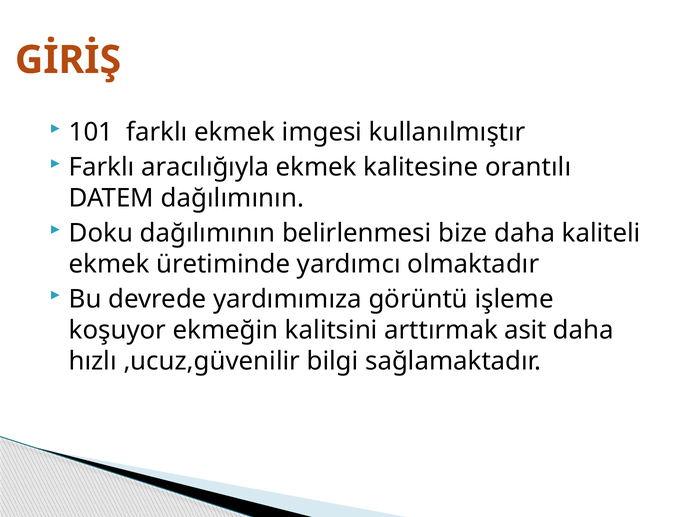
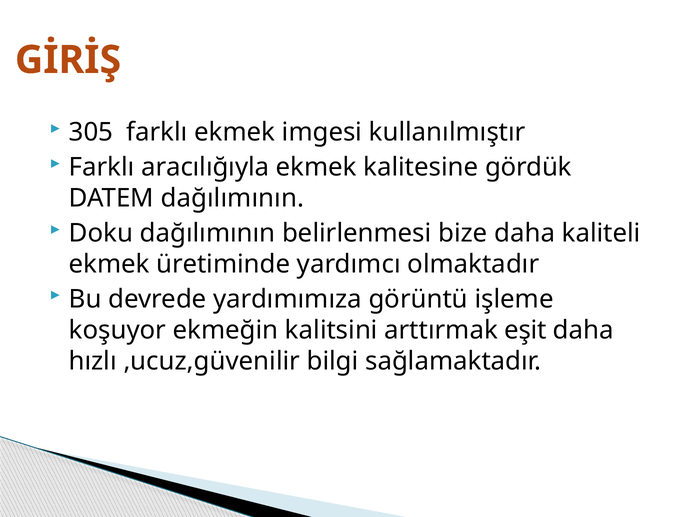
101: 101 -> 305 (91, 132)
orantılı: orantılı -> gördük (528, 167)
asit: asit -> eşit (526, 330)
